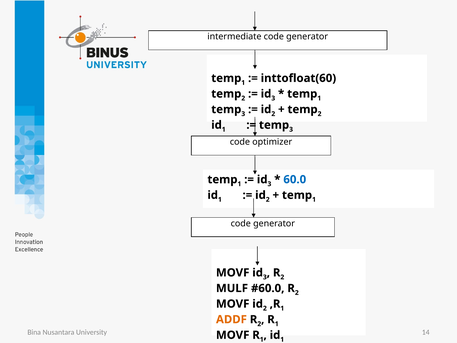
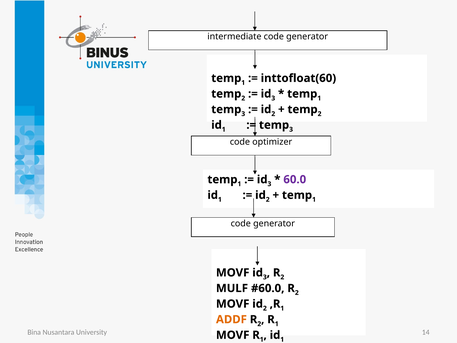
60.0 colour: blue -> purple (295, 179)
